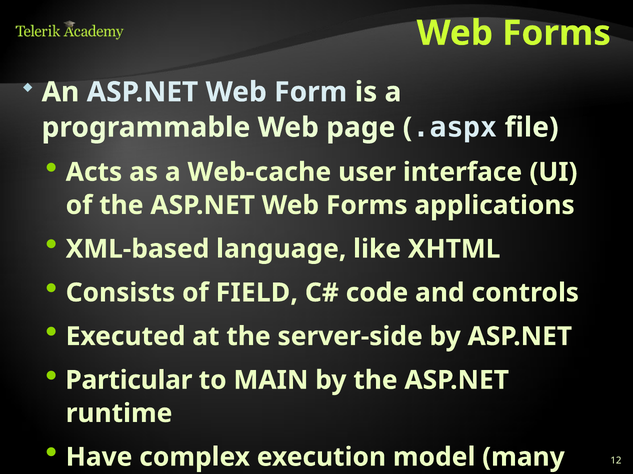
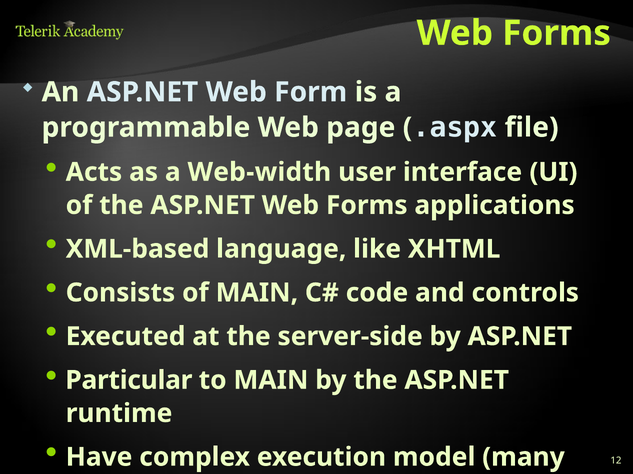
Web-cache: Web-cache -> Web-width (259, 172)
of FIELD: FIELD -> MAIN (257, 293)
